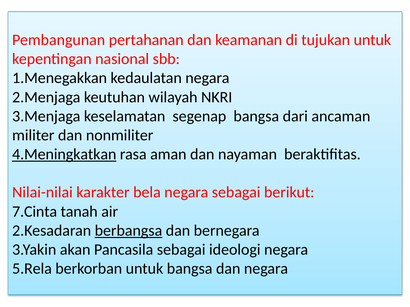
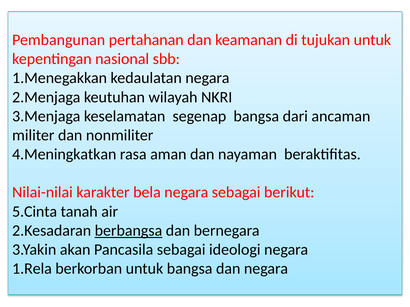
4.Meningkatkan underline: present -> none (64, 155)
7.Cinta: 7.Cinta -> 5.Cinta (35, 212)
5.Rela: 5.Rela -> 1.Rela (32, 269)
